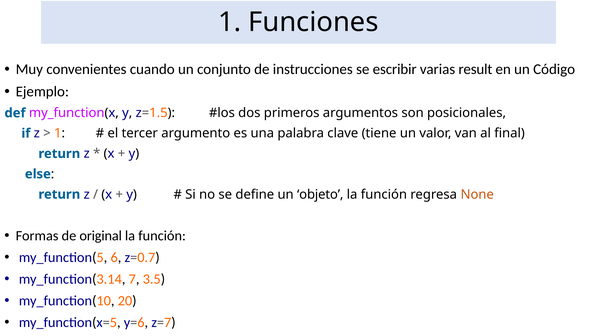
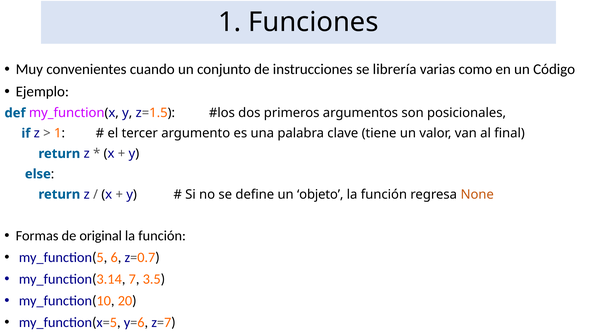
escribir: escribir -> librería (395, 69)
result: result -> como (475, 69)
